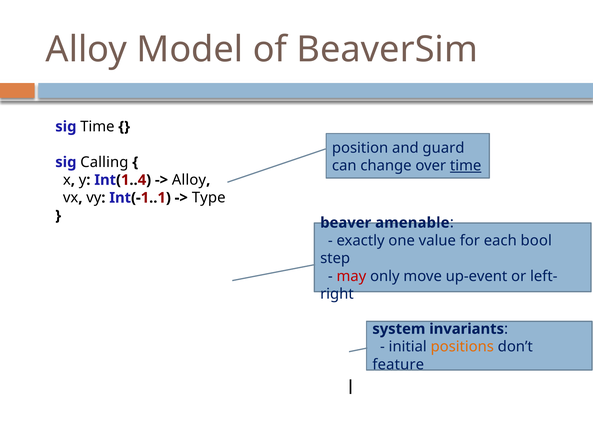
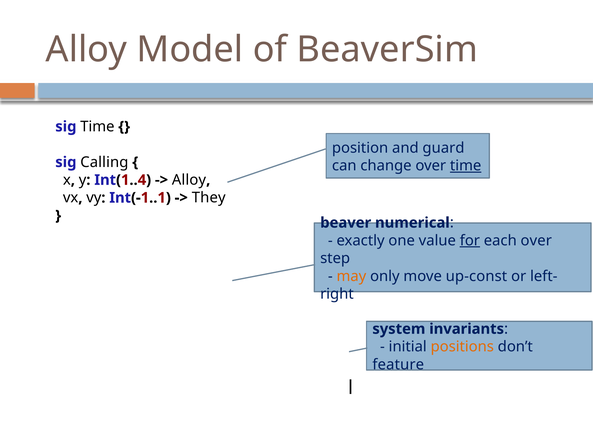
Type: Type -> They (209, 198)
amenable: amenable -> numerical (412, 223)
for underline: none -> present (470, 240)
each bool: bool -> over (536, 240)
may colour: red -> orange (351, 276)
up-event: up-event -> up-const (476, 276)
